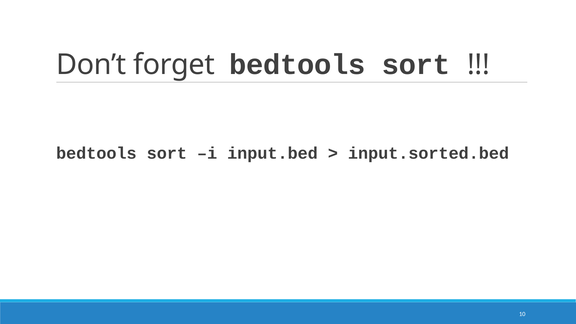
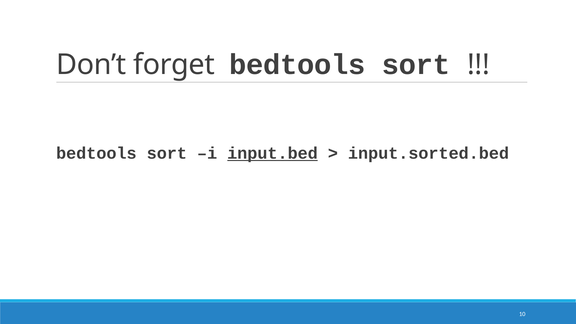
input.bed underline: none -> present (272, 153)
